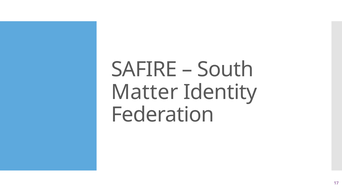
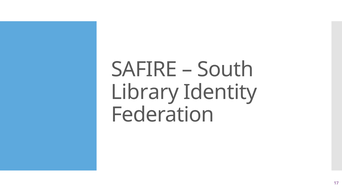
Matter: Matter -> Library (145, 92)
